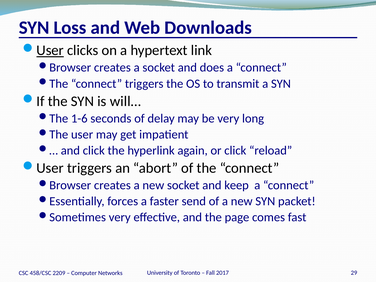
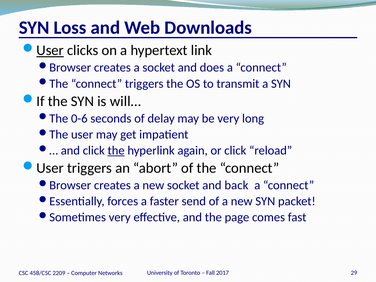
1-6: 1-6 -> 0-6 (79, 118)
the underline: none -> present (116, 150)
keep: keep -> back (236, 185)
